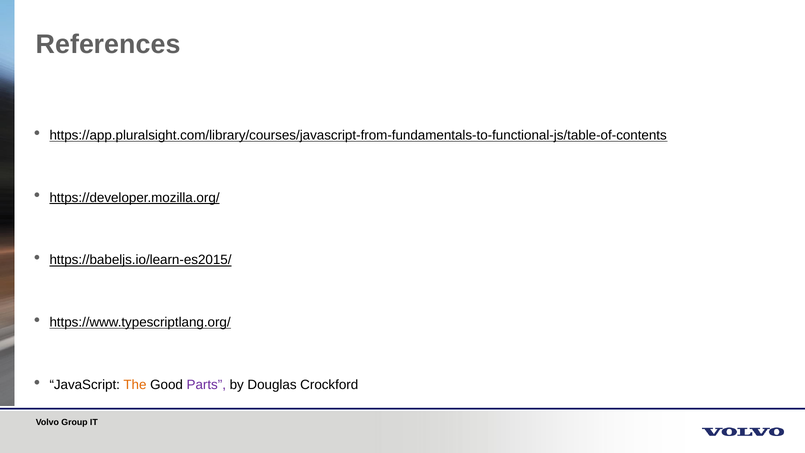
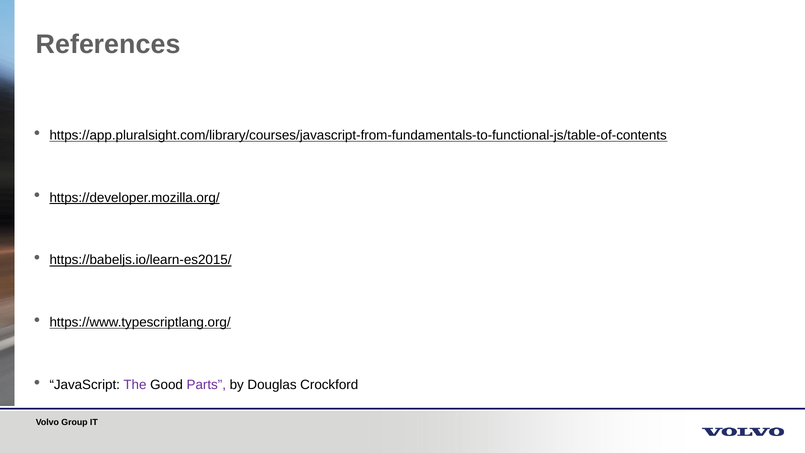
The colour: orange -> purple (135, 385)
